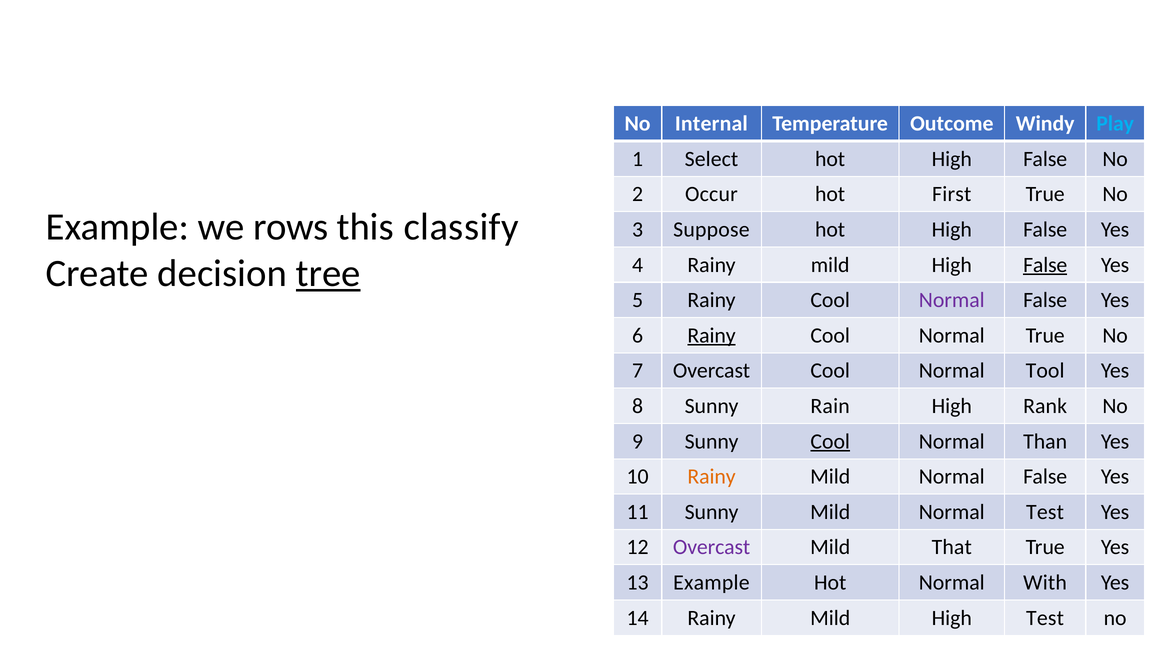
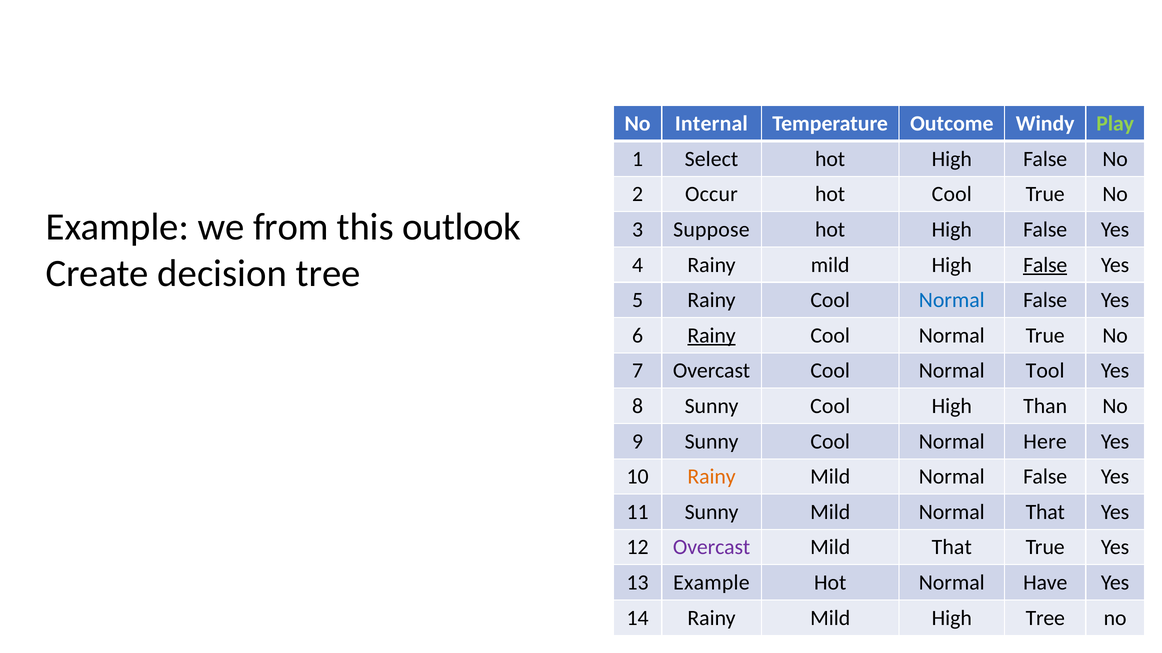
Play colour: light blue -> light green (1115, 124)
hot First: First -> Cool (952, 194)
rows: rows -> from (291, 227)
classify: classify -> outlook (461, 227)
tree underline: present -> none (328, 274)
Normal colour: purple -> blue (952, 300)
8 Sunny Rain: Rain -> Cool (830, 406)
Rank: Rank -> Than (1045, 406)
Cool underline: present -> none (830, 442)
Than: Than -> Here (1045, 442)
Normal Test: Test -> That (1045, 512)
With: With -> Have (1045, 583)
High Test: Test -> Tree (1045, 618)
